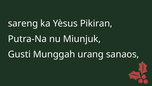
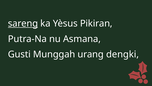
sareng underline: none -> present (23, 23)
Miunjuk: Miunjuk -> Asmana (82, 39)
sanaos: sanaos -> dengki (123, 54)
